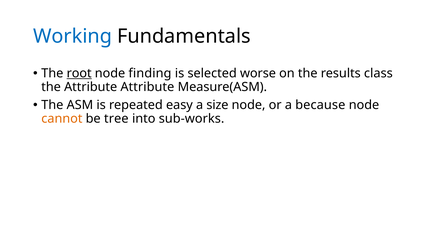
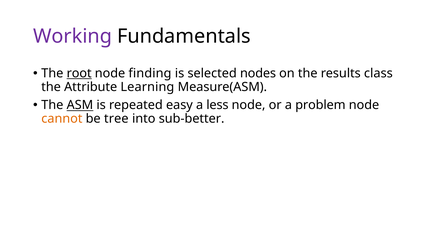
Working colour: blue -> purple (73, 37)
worse: worse -> nodes (258, 74)
Attribute Attribute: Attribute -> Learning (147, 87)
ASM underline: none -> present (80, 105)
size: size -> less (217, 105)
because: because -> problem (320, 105)
sub-works: sub-works -> sub-better (192, 119)
